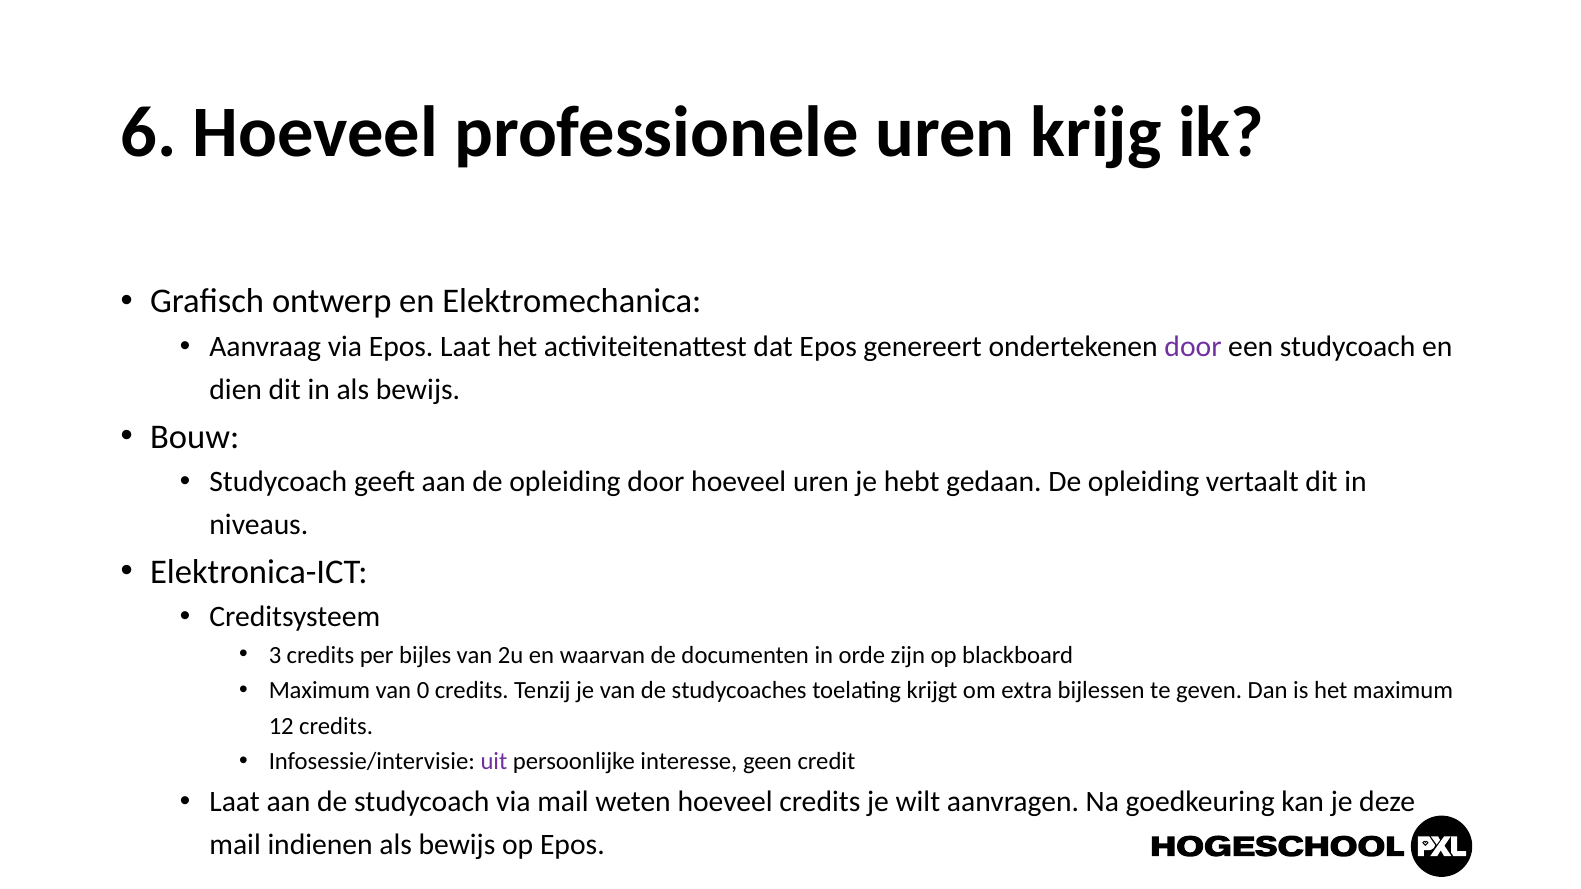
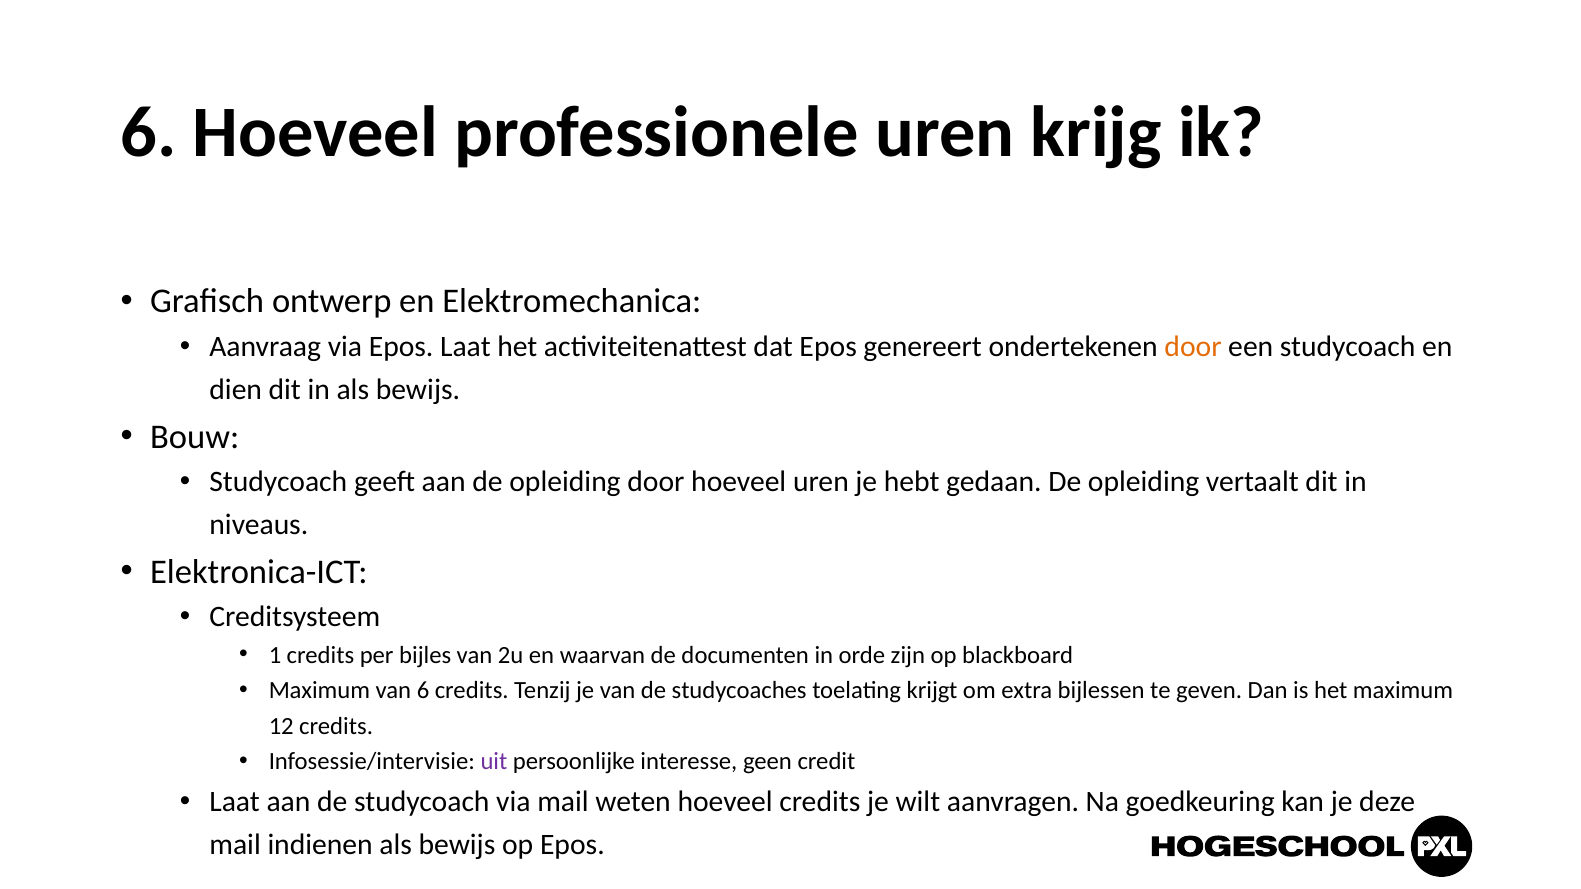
door colour: purple -> orange (1193, 347)
3: 3 -> 1 (275, 655)
van 0: 0 -> 6 (423, 691)
